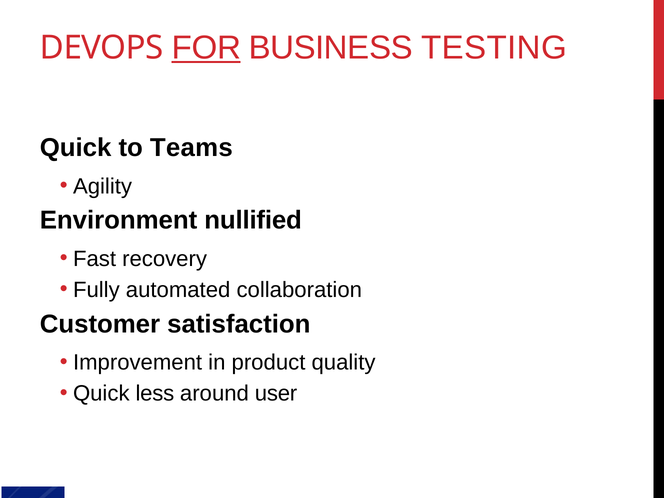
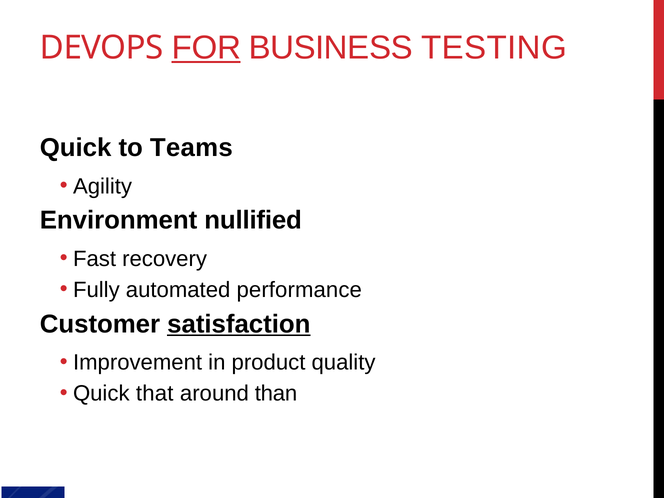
collaboration: collaboration -> performance (299, 290)
satisfaction underline: none -> present (239, 324)
less: less -> that (155, 393)
user: user -> than (276, 393)
